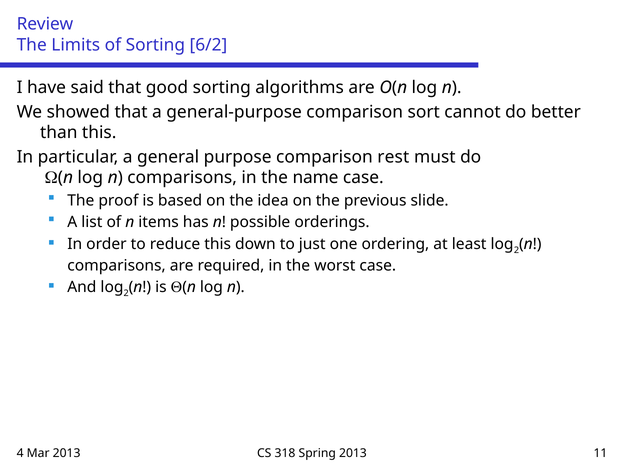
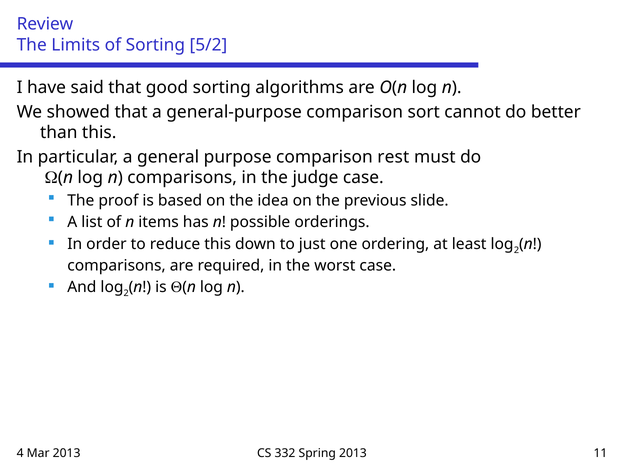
6/2: 6/2 -> 5/2 (208, 45)
name: name -> judge (315, 178)
318: 318 -> 332 (285, 453)
